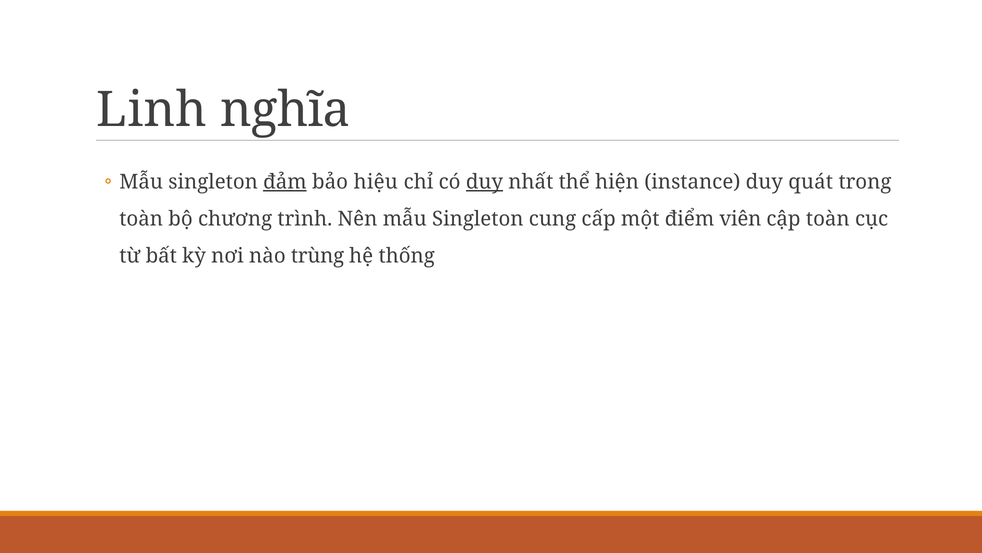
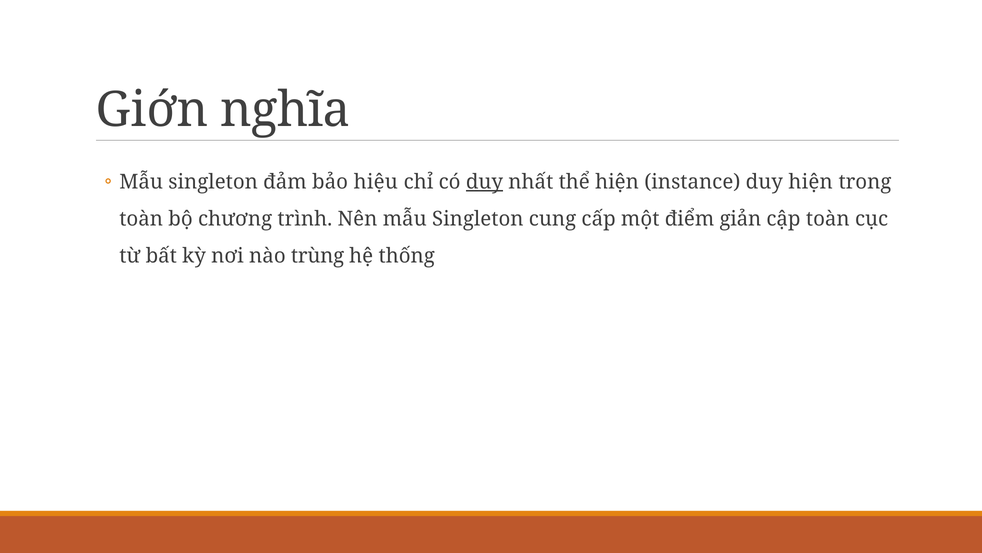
Linh: Linh -> Giớn (152, 110)
đảm underline: present -> none (285, 182)
duy quát: quát -> hiện (811, 182)
viên: viên -> giản (740, 219)
